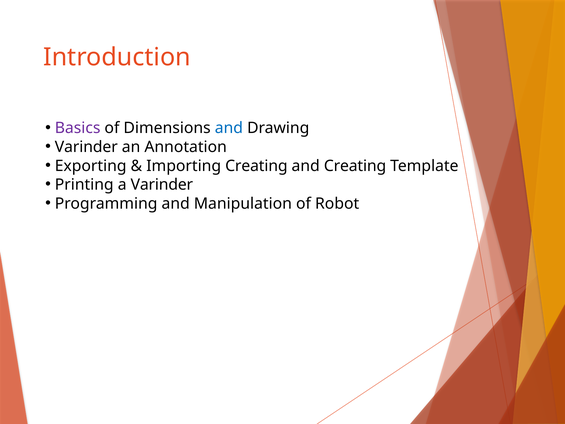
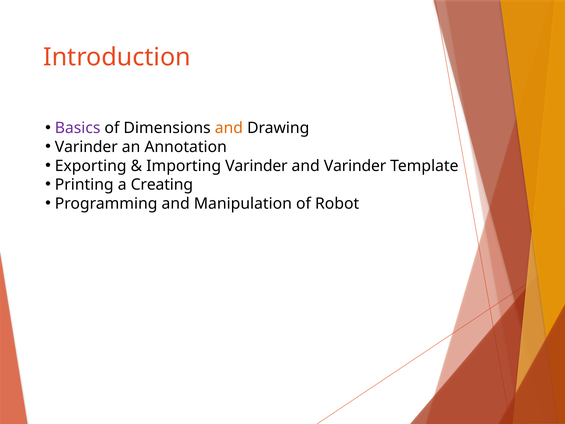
and colour: blue -> orange (229, 128)
Importing Creating: Creating -> Varinder (256, 166)
and Creating: Creating -> Varinder (355, 166)
a Varinder: Varinder -> Creating (162, 185)
